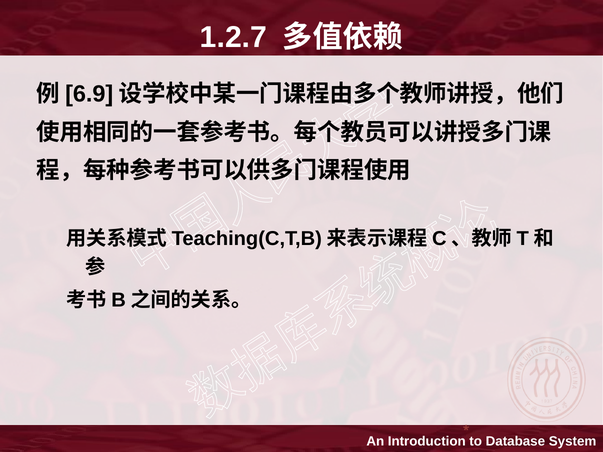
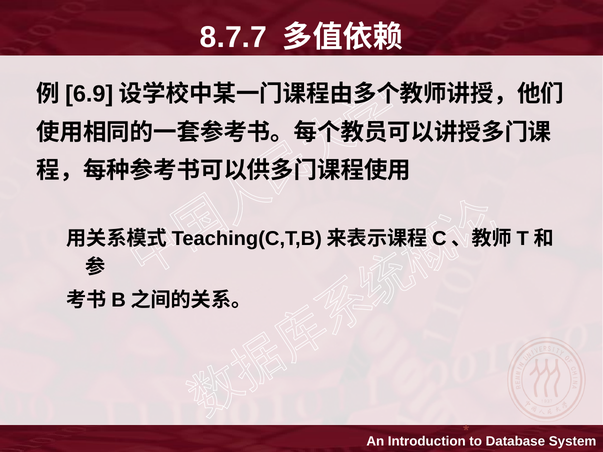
1.2.7: 1.2.7 -> 8.7.7 (233, 37)
